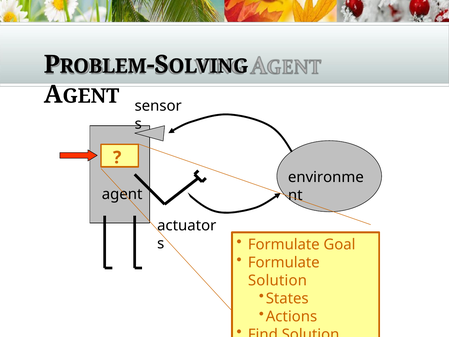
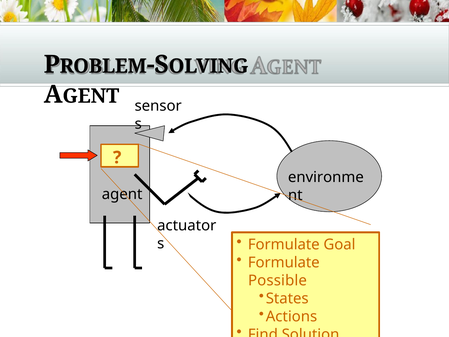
Solution: Solution -> Possible (277, 280)
